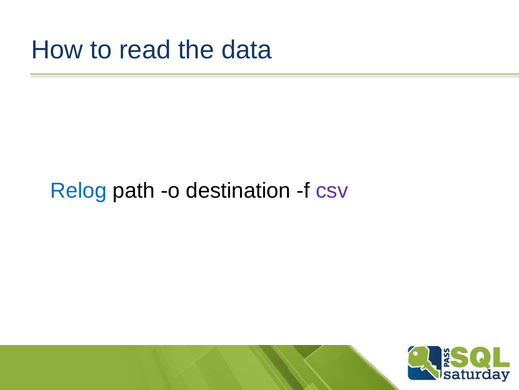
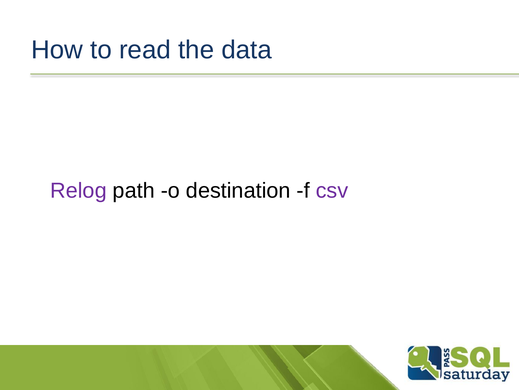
Relog colour: blue -> purple (78, 190)
